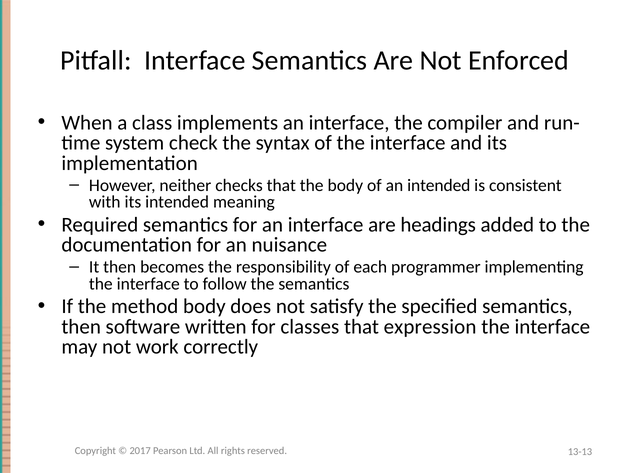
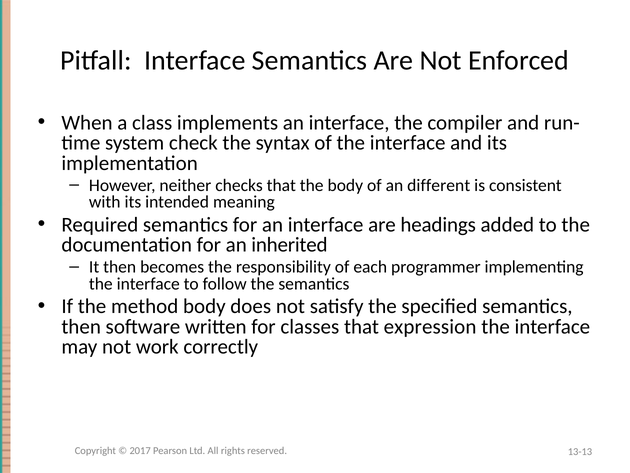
an intended: intended -> different (439, 185)
nuisance: nuisance -> inherited (289, 245)
